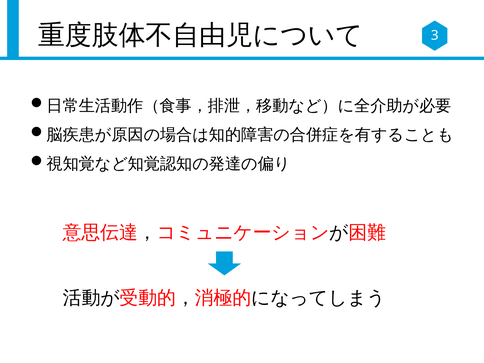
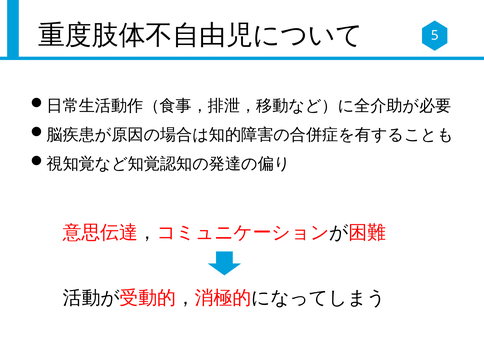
3: 3 -> 5 (435, 35)
